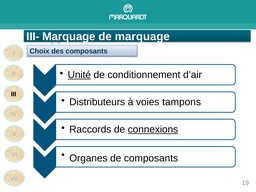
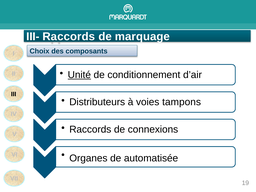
III- Marquage: Marquage -> Raccords (69, 37)
connexions underline: present -> none (153, 129)
de composants: composants -> automatisée (151, 158)
